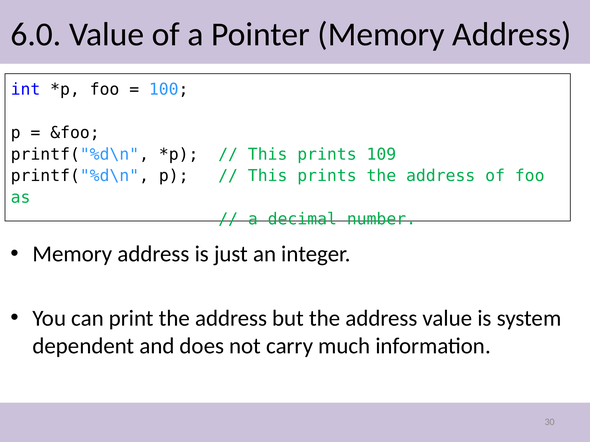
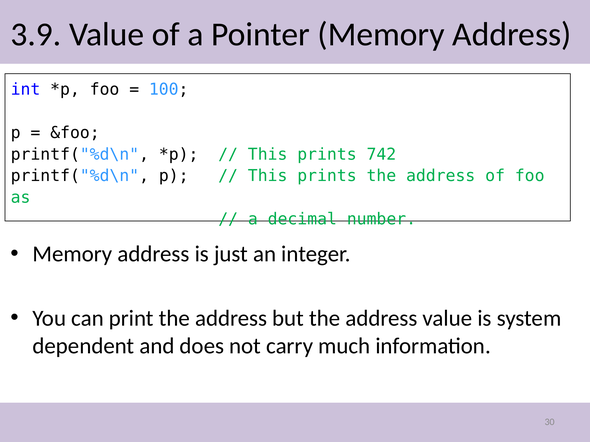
6.0: 6.0 -> 3.9 (36, 34)
109: 109 -> 742 (381, 154)
